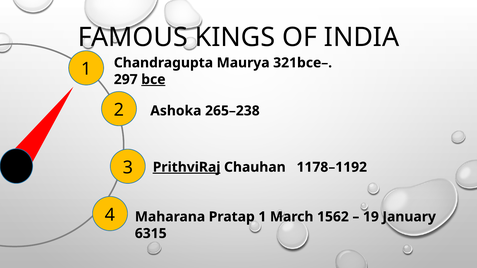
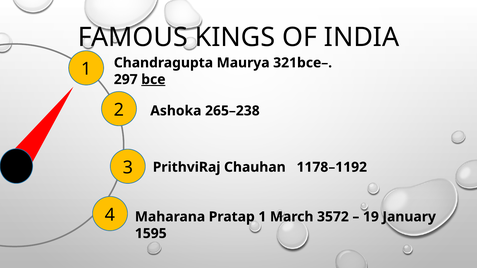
PrithviRaj underline: present -> none (187, 167)
1562: 1562 -> 3572 (333, 217)
6315: 6315 -> 1595 (151, 234)
